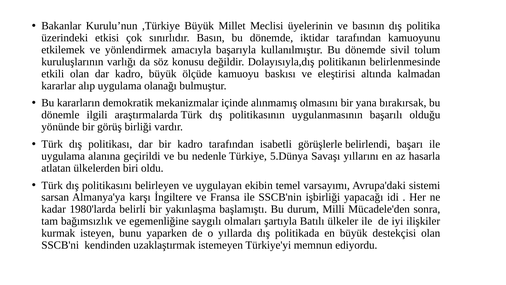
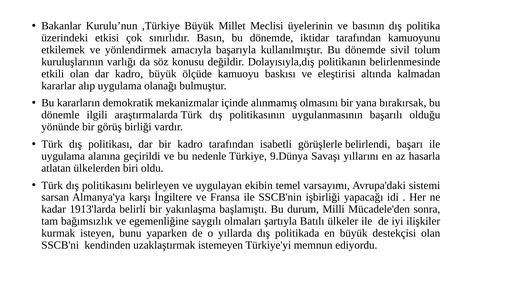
5.Dünya: 5.Dünya -> 9.Dünya (289, 156)
1980'larda: 1980'larda -> 1913'larda (93, 209)
